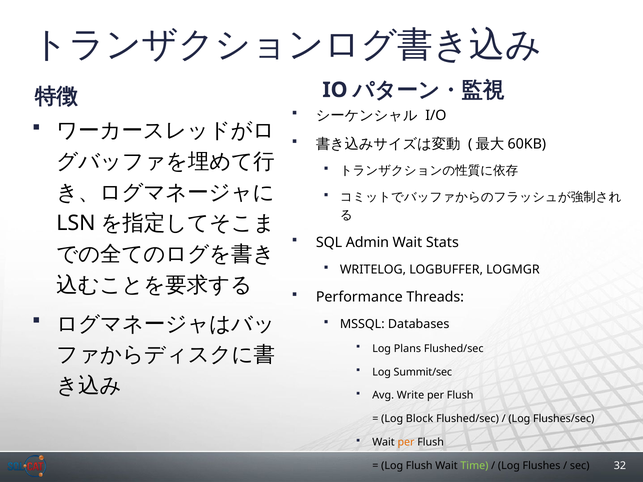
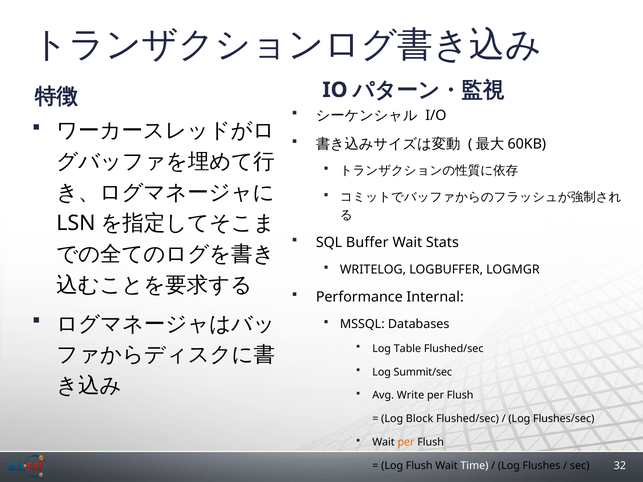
Admin: Admin -> Buffer (367, 243)
Threads: Threads -> Internal (435, 297)
Plans: Plans -> Table (407, 349)
Time colour: light green -> white (474, 466)
